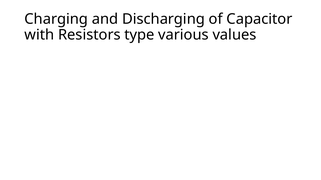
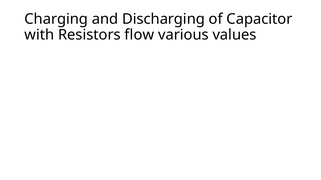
type: type -> flow (139, 35)
